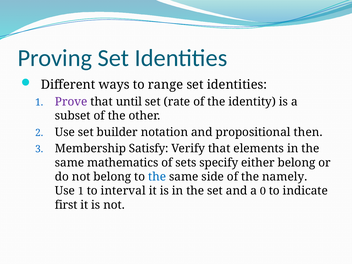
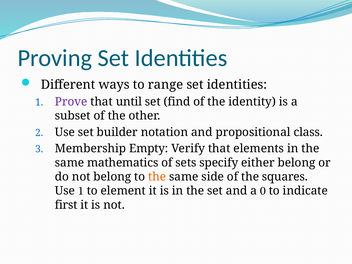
rate: rate -> find (177, 102)
then: then -> class (308, 132)
Satisfy: Satisfy -> Empty (149, 149)
the colour: blue -> orange (157, 177)
namely: namely -> squares (285, 177)
interval: interval -> element (123, 191)
